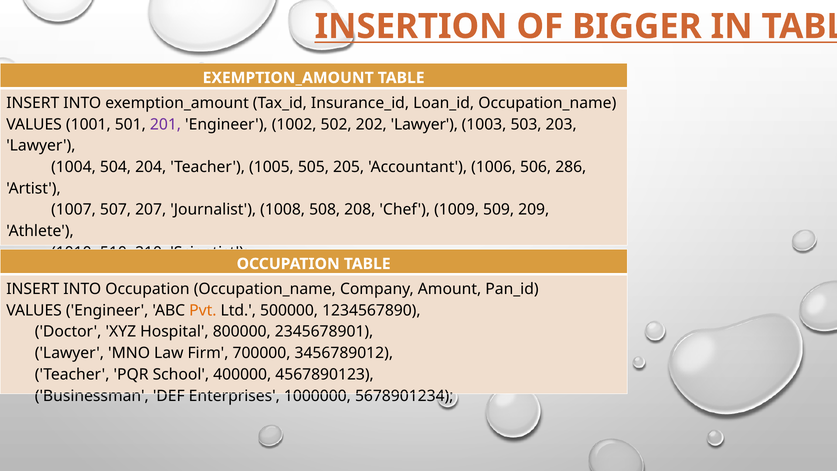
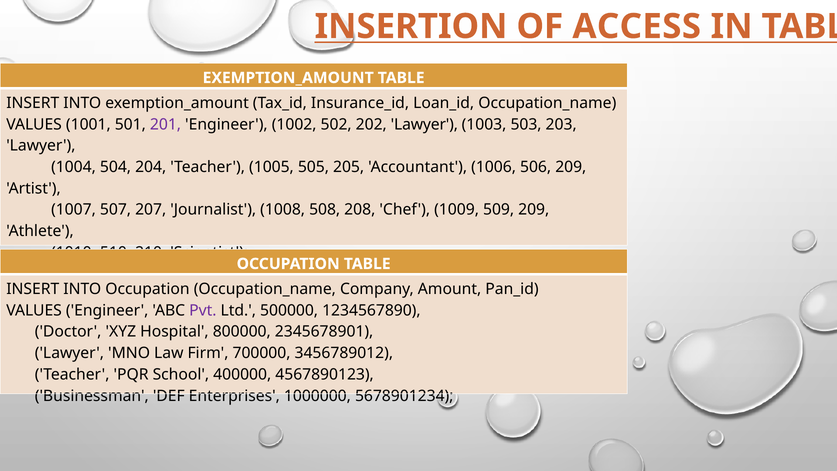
BIGGER: BIGGER -> ACCESS (637, 26)
506 286: 286 -> 209 (571, 167)
Pvt colour: orange -> purple (203, 310)
